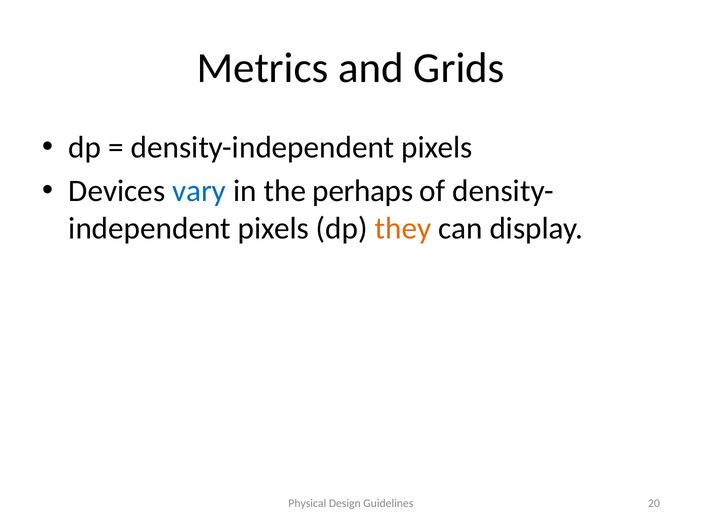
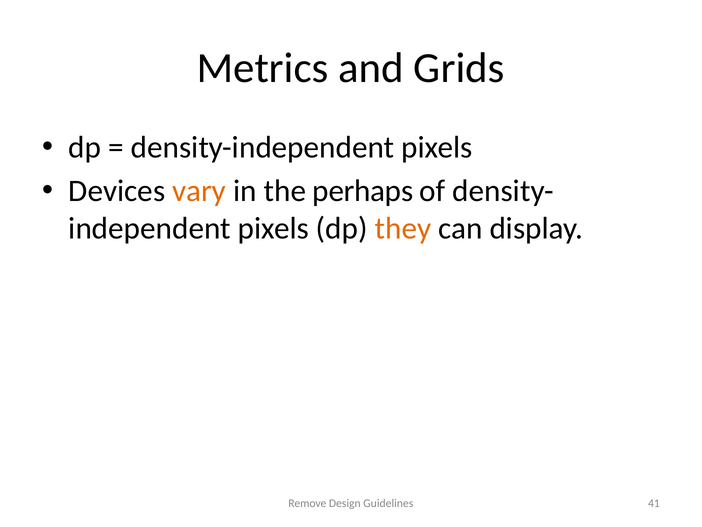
vary colour: blue -> orange (199, 191)
Physical: Physical -> Remove (307, 503)
20: 20 -> 41 (654, 503)
